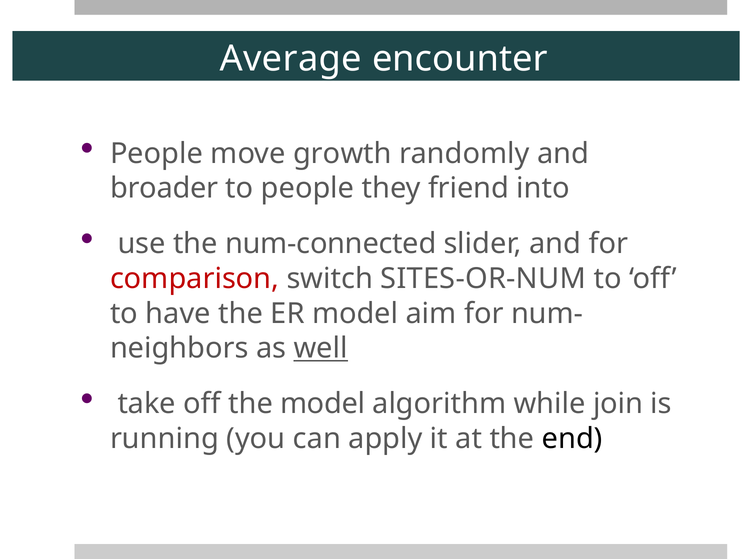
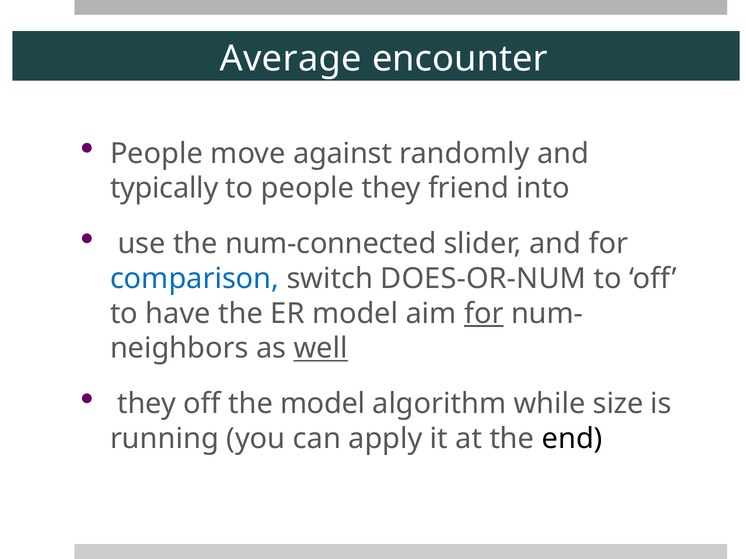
growth: growth -> against (343, 154)
broader: broader -> typically (164, 189)
comparison colour: red -> blue (195, 279)
SITES-OR-NUM: SITES-OR-NUM -> DOES-OR-NUM (483, 279)
for underline: none -> present (484, 314)
take: take -> they (147, 404)
join: join -> size (618, 404)
